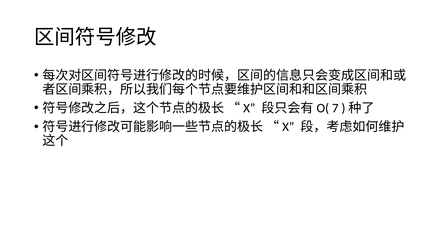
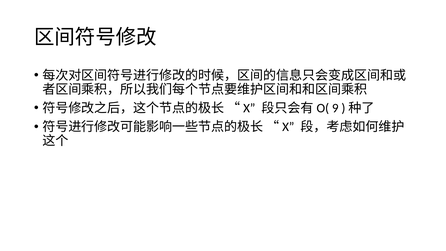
7: 7 -> 9 (335, 108)
